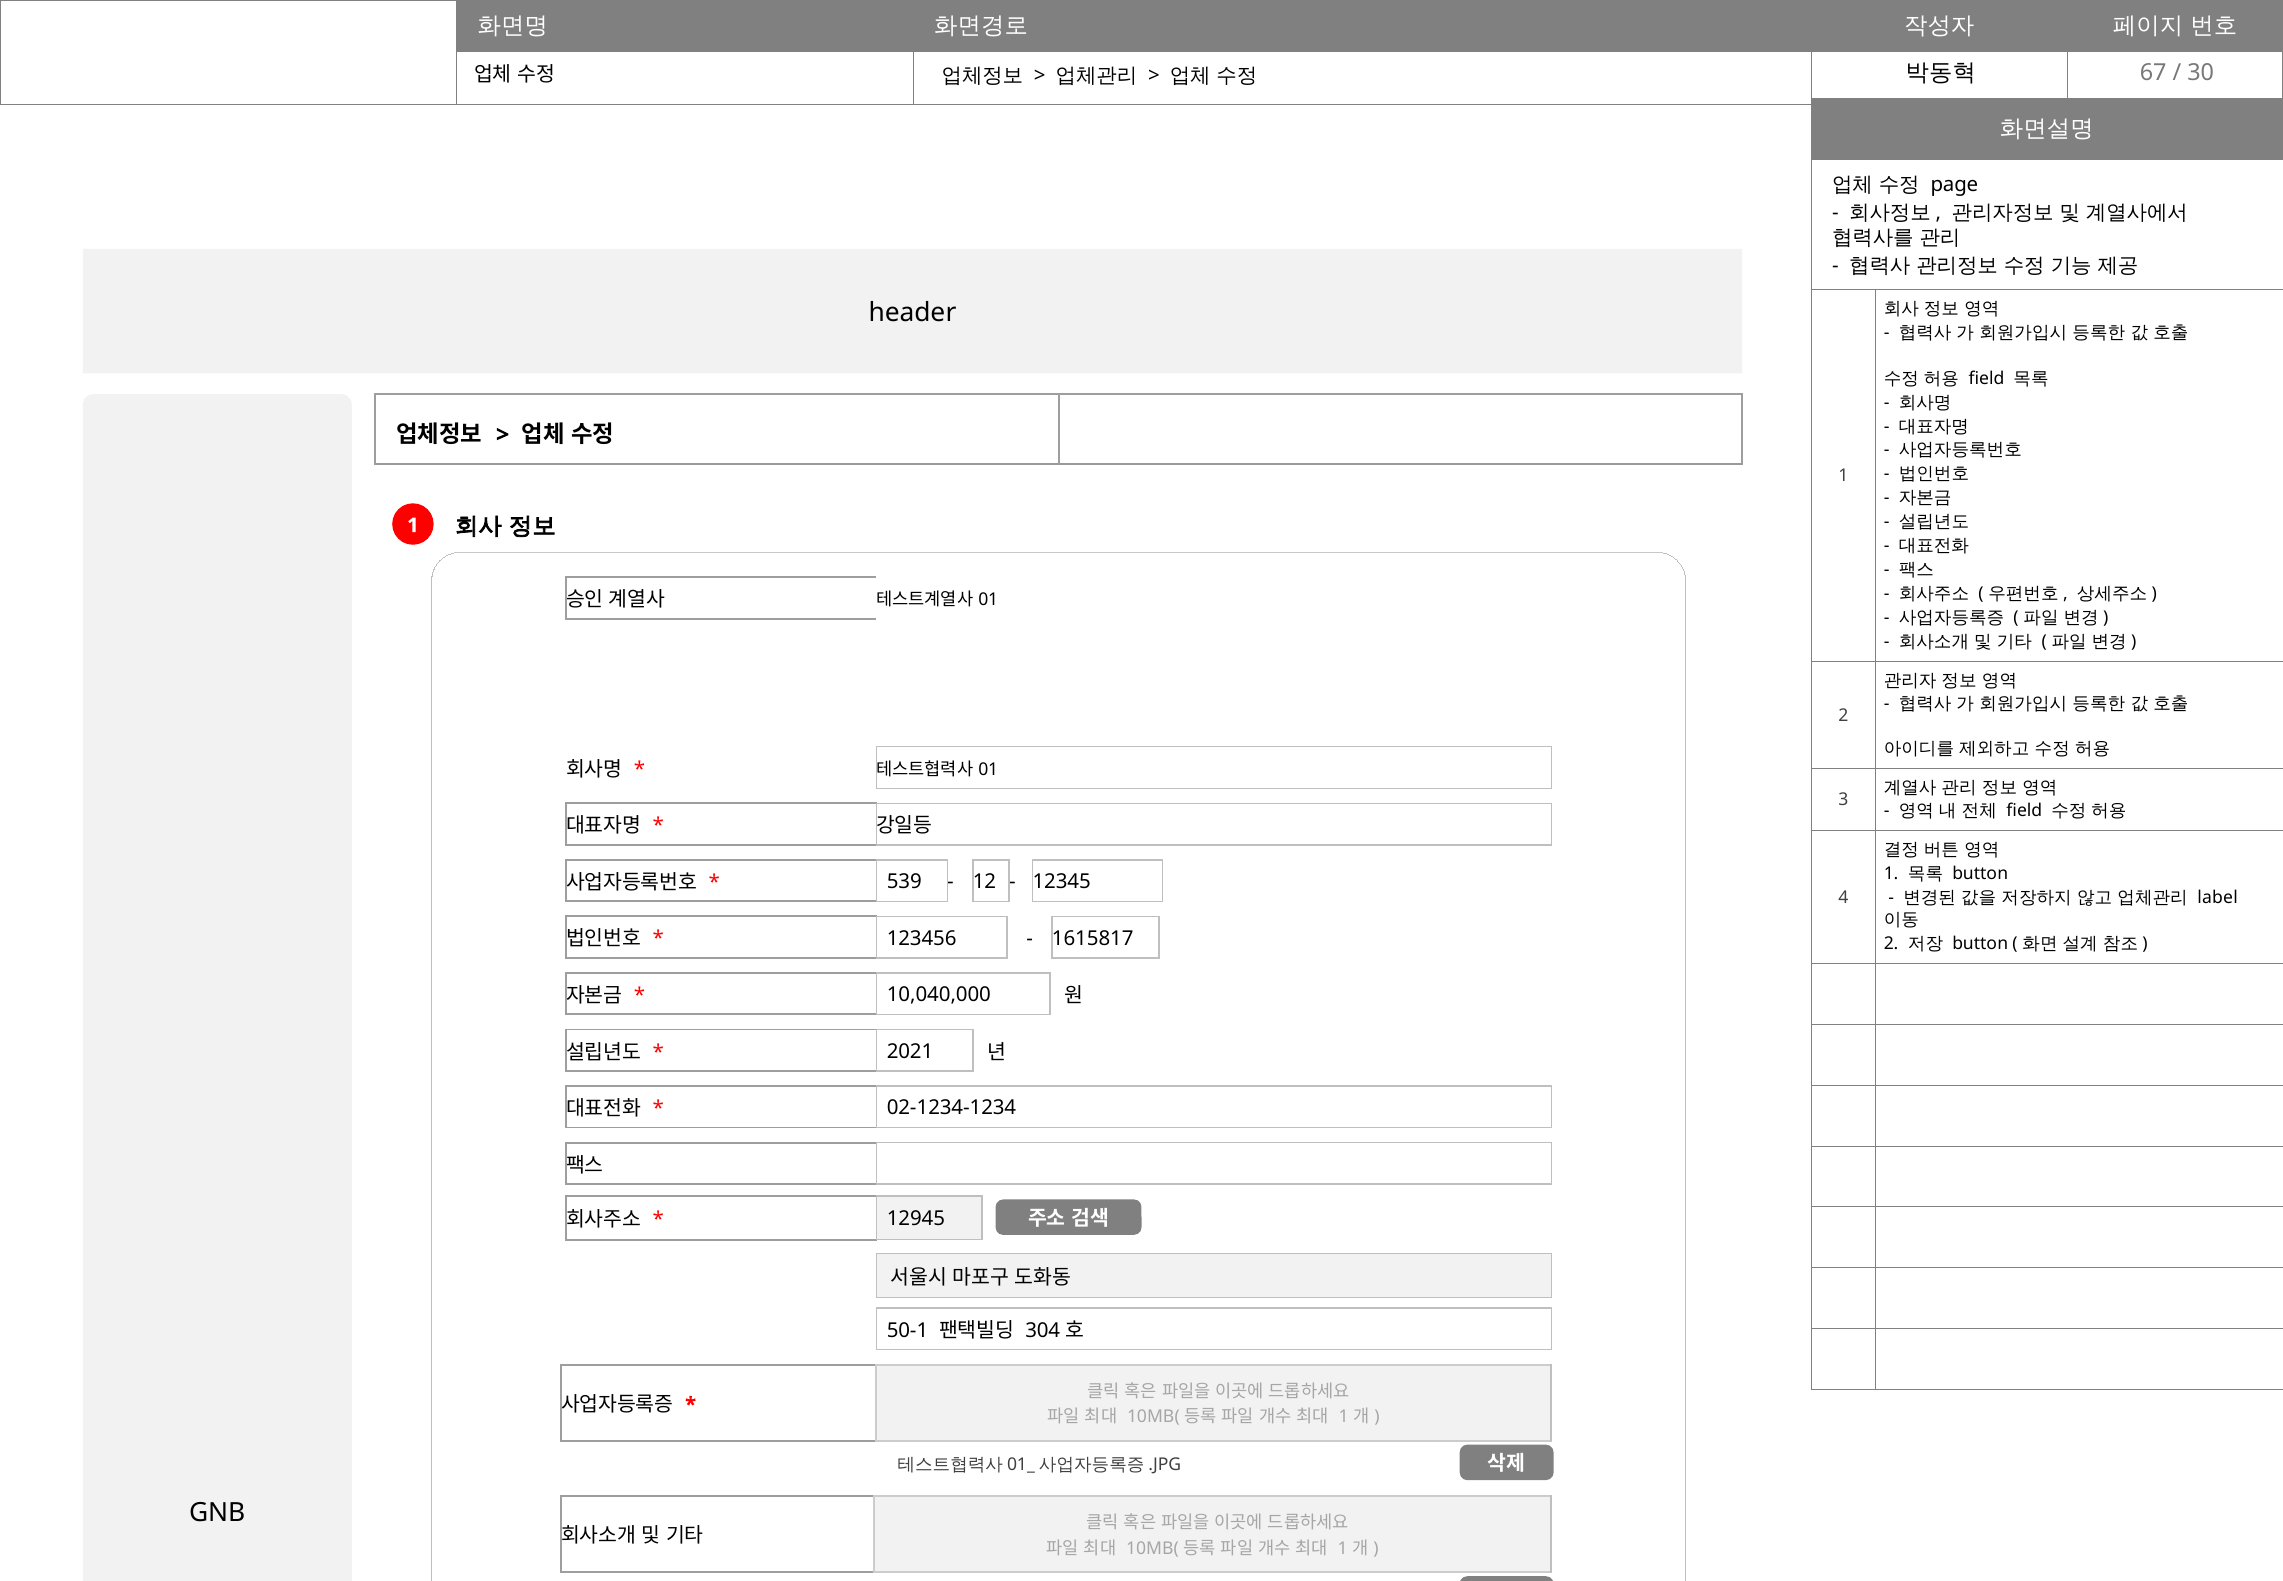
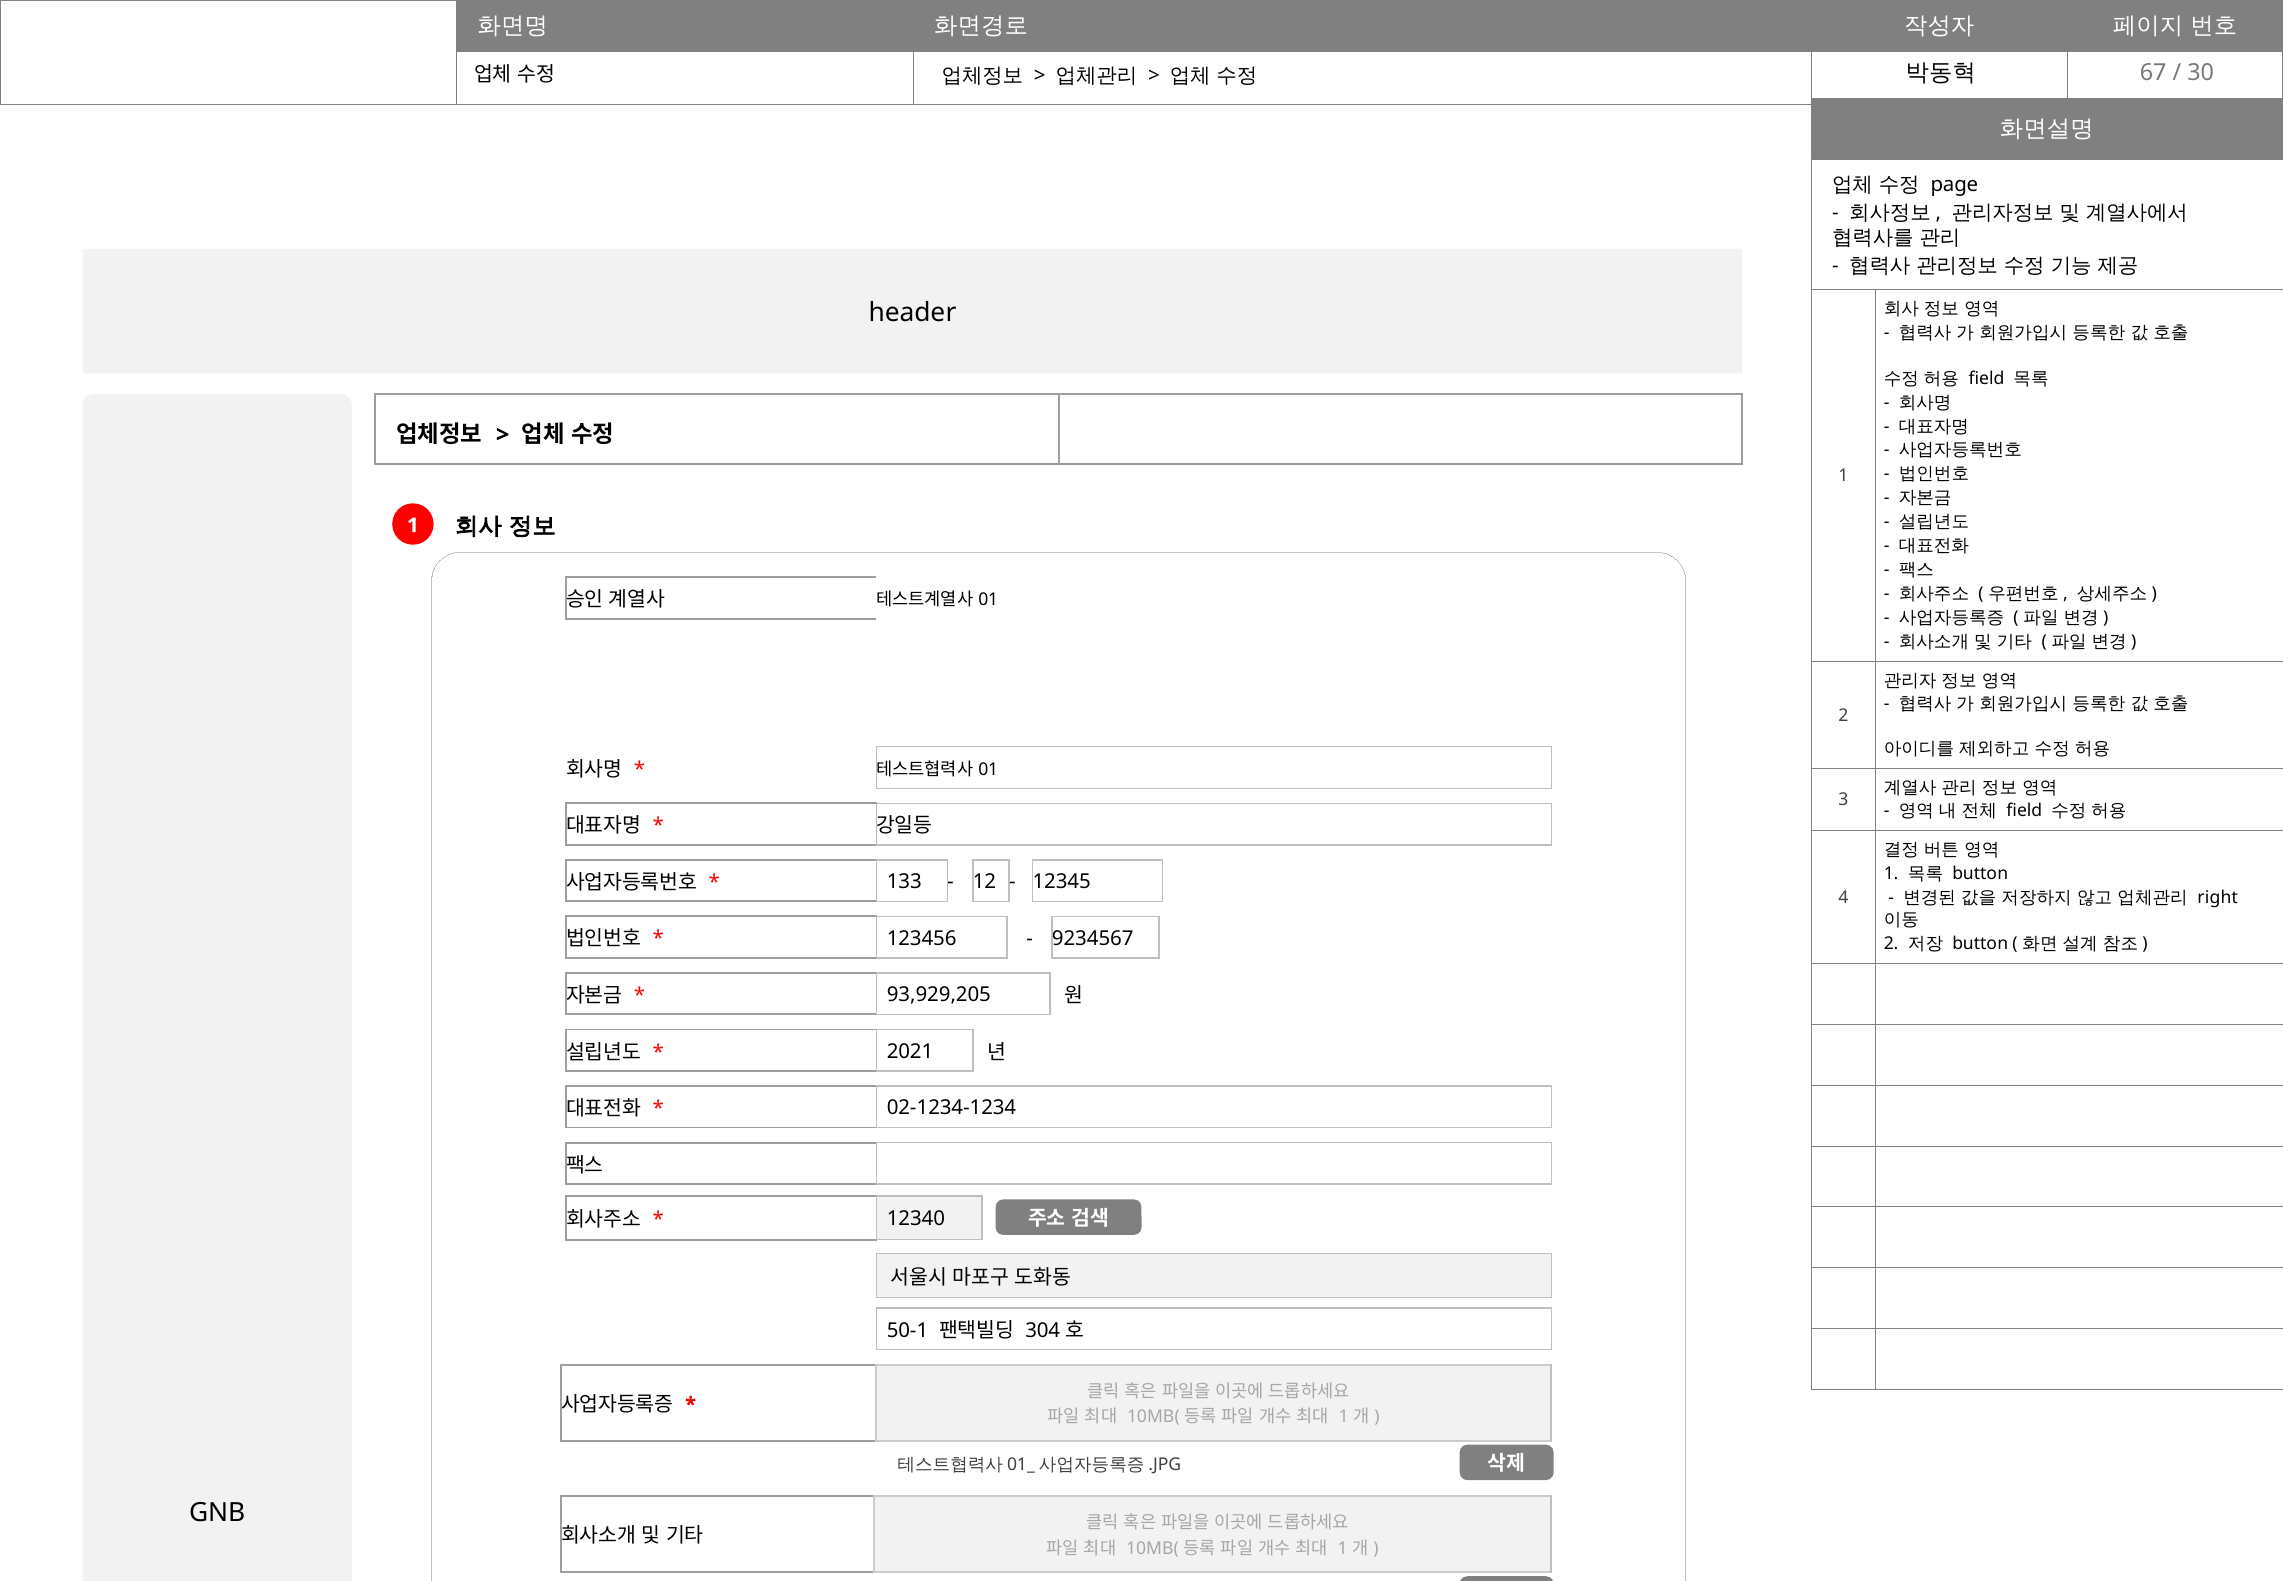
539: 539 -> 133 (904, 881)
label: label -> right (2218, 898)
1615817: 1615817 -> 9234567 (1093, 938)
10,040,000: 10,040,000 -> 93,929,205 (939, 994)
12945: 12945 -> 12340 (916, 1219)
